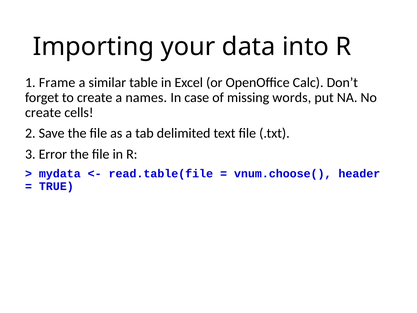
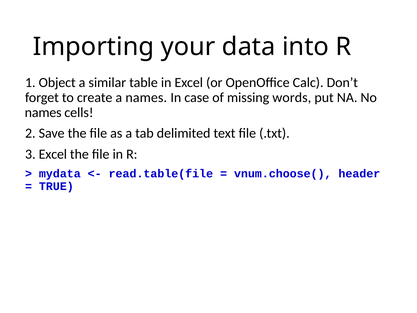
Frame: Frame -> Object (57, 82)
create: create -> names (43, 112)
3 Error: Error -> Excel (53, 154)
